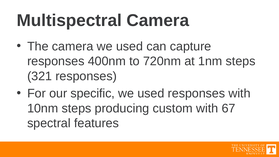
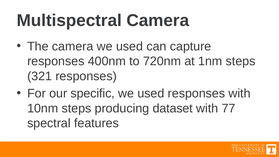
custom: custom -> dataset (173, 108)
67: 67 -> 77 (229, 108)
